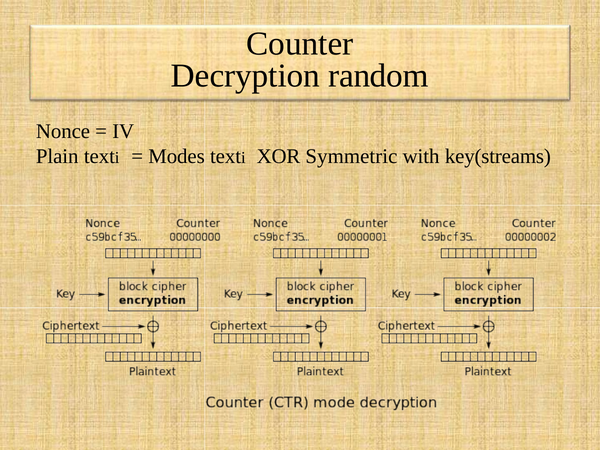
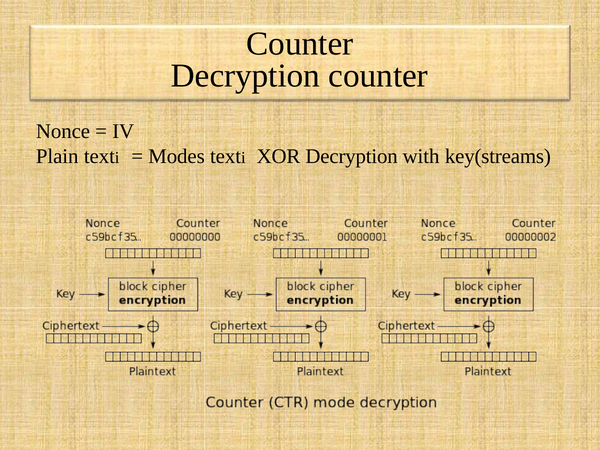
Decryption random: random -> counter (378, 76)
XOR Symmetric: Symmetric -> Decryption (352, 156)
